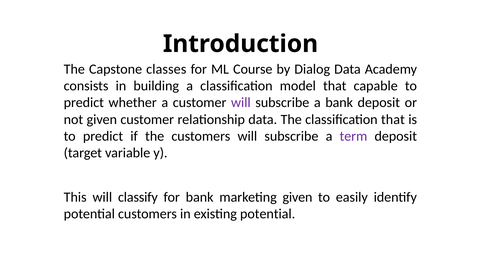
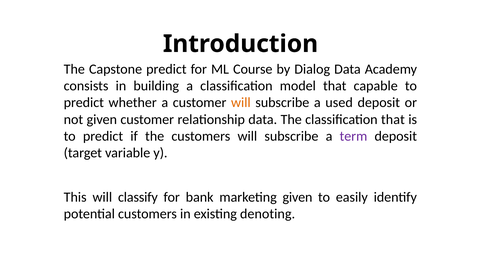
Capstone classes: classes -> predict (166, 69)
will colour: purple -> orange (241, 102)
a bank: bank -> used (339, 102)
existing potential: potential -> denoting (268, 213)
